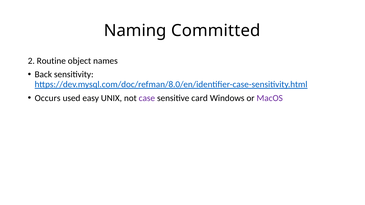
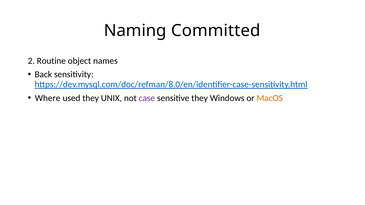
Occurs: Occurs -> Where (48, 98)
used easy: easy -> they (91, 98)
sensitive card: card -> they (200, 98)
MacOS colour: purple -> orange (270, 98)
